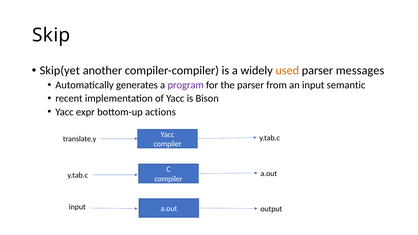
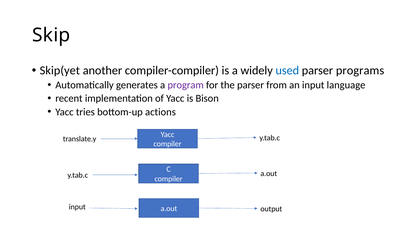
used colour: orange -> blue (287, 71)
messages: messages -> programs (360, 71)
semantic: semantic -> language (346, 85)
expr: expr -> tries (85, 112)
